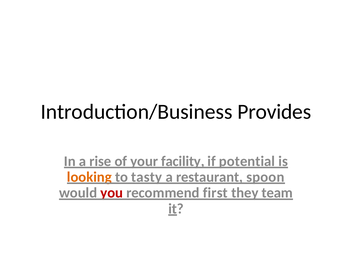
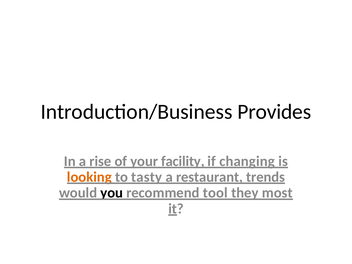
potential: potential -> changing (247, 161)
spoon: spoon -> trends (266, 177)
you colour: red -> black (112, 193)
first: first -> tool (215, 193)
team: team -> most (277, 193)
